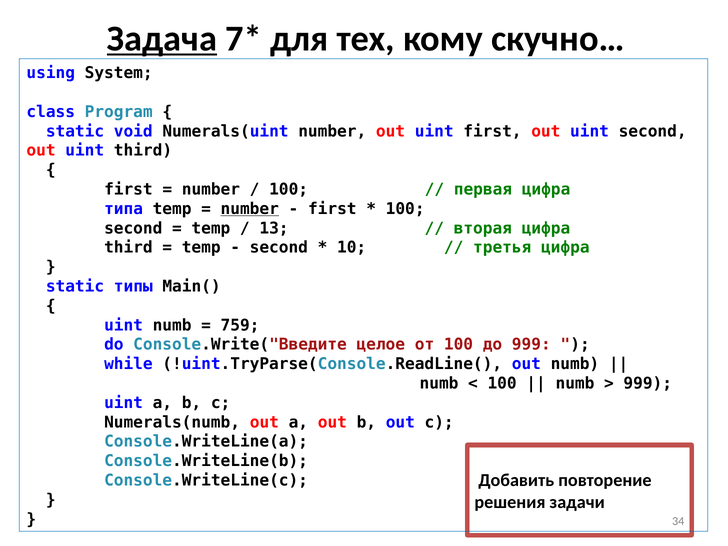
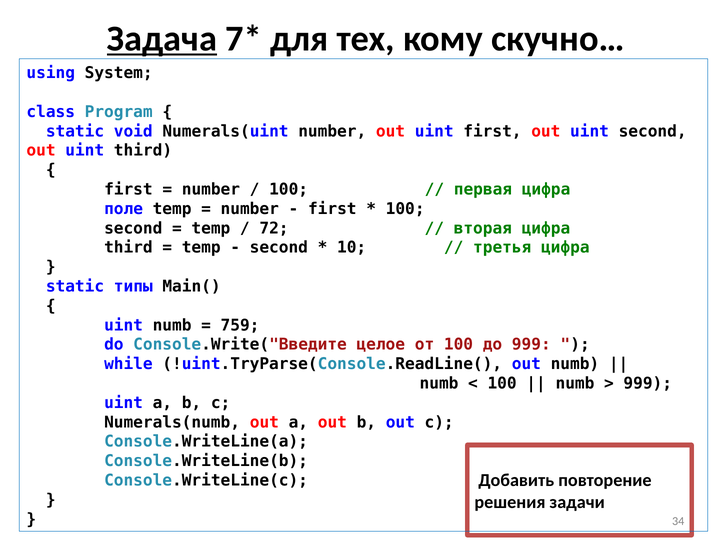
типа: типа -> поле (124, 209)
number underline: present -> none (250, 209)
13: 13 -> 72 (274, 228)
